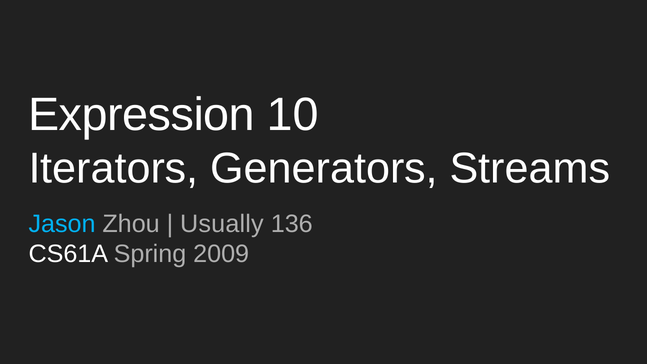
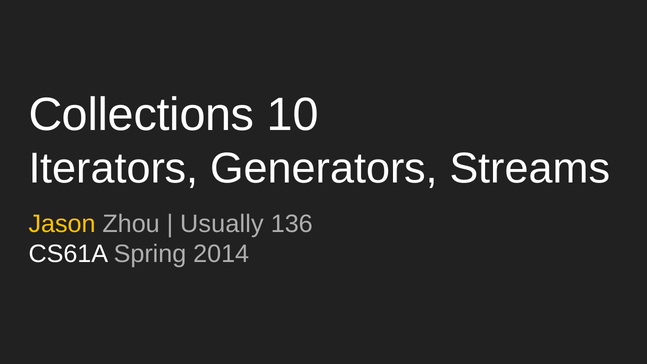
Expression: Expression -> Collections (141, 115)
Jason colour: light blue -> yellow (62, 224)
2009: 2009 -> 2014 (221, 254)
